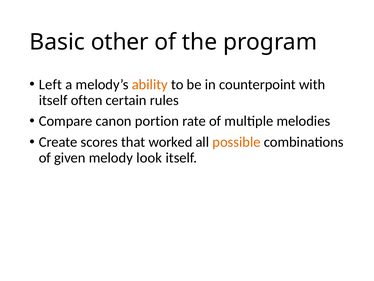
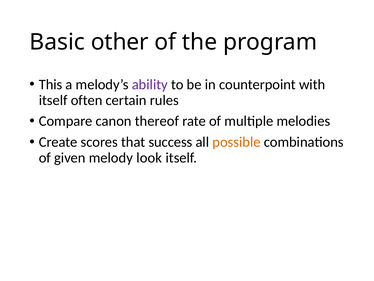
Left: Left -> This (51, 84)
ability colour: orange -> purple (150, 84)
portion: portion -> thereof (157, 121)
worked: worked -> success (170, 142)
